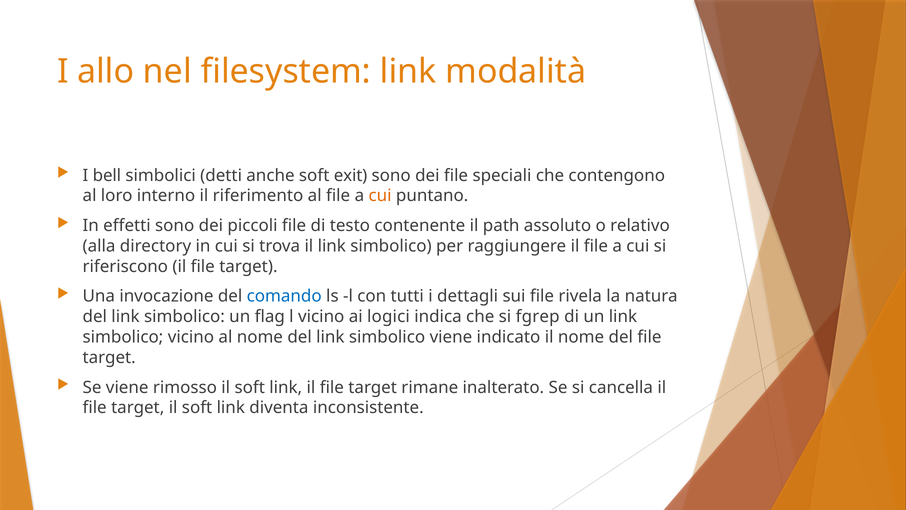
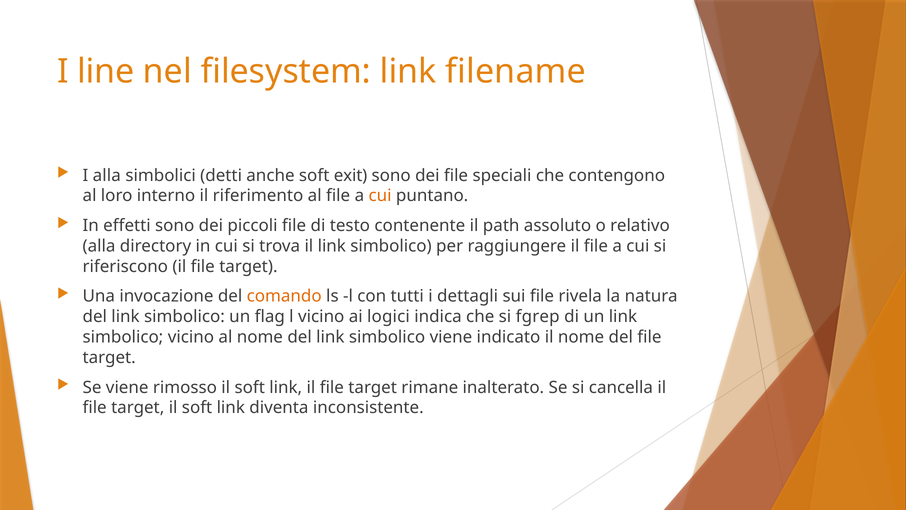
allo: allo -> line (106, 71)
modalità: modalità -> filename (516, 71)
I bell: bell -> alla (107, 175)
comando colour: blue -> orange (284, 296)
